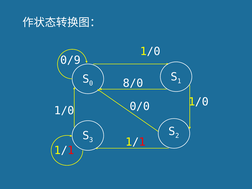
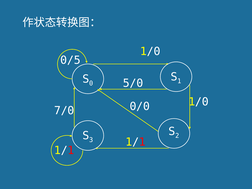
0/9: 0/9 -> 0/5 (70, 60)
8/0: 8/0 -> 5/0 (133, 83)
1/0: 1/0 -> 7/0 (64, 111)
